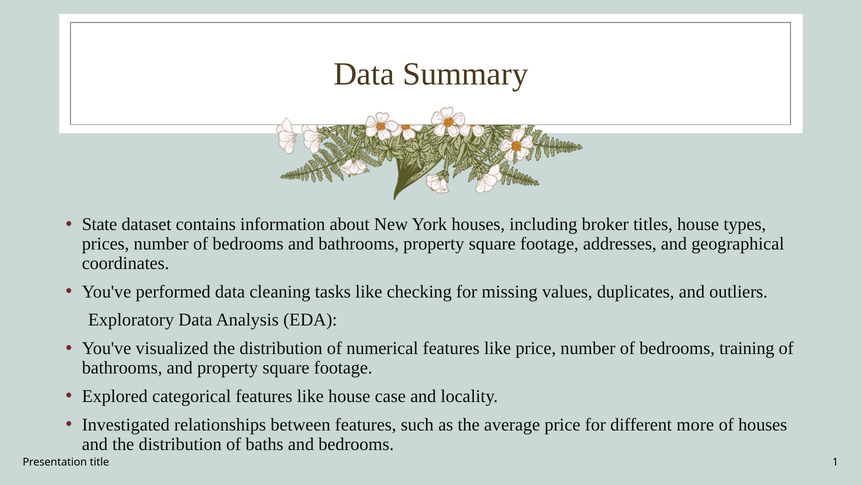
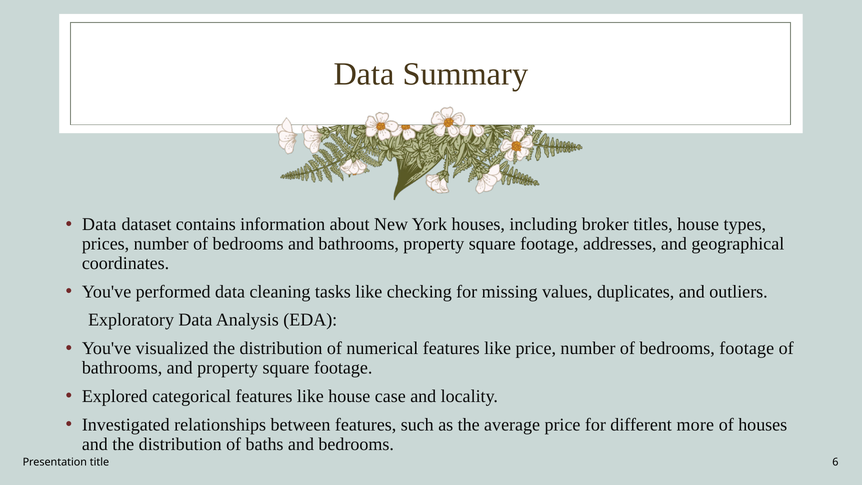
State: State -> Data (99, 224)
bedrooms training: training -> footage (747, 348)
1: 1 -> 6 (835, 462)
